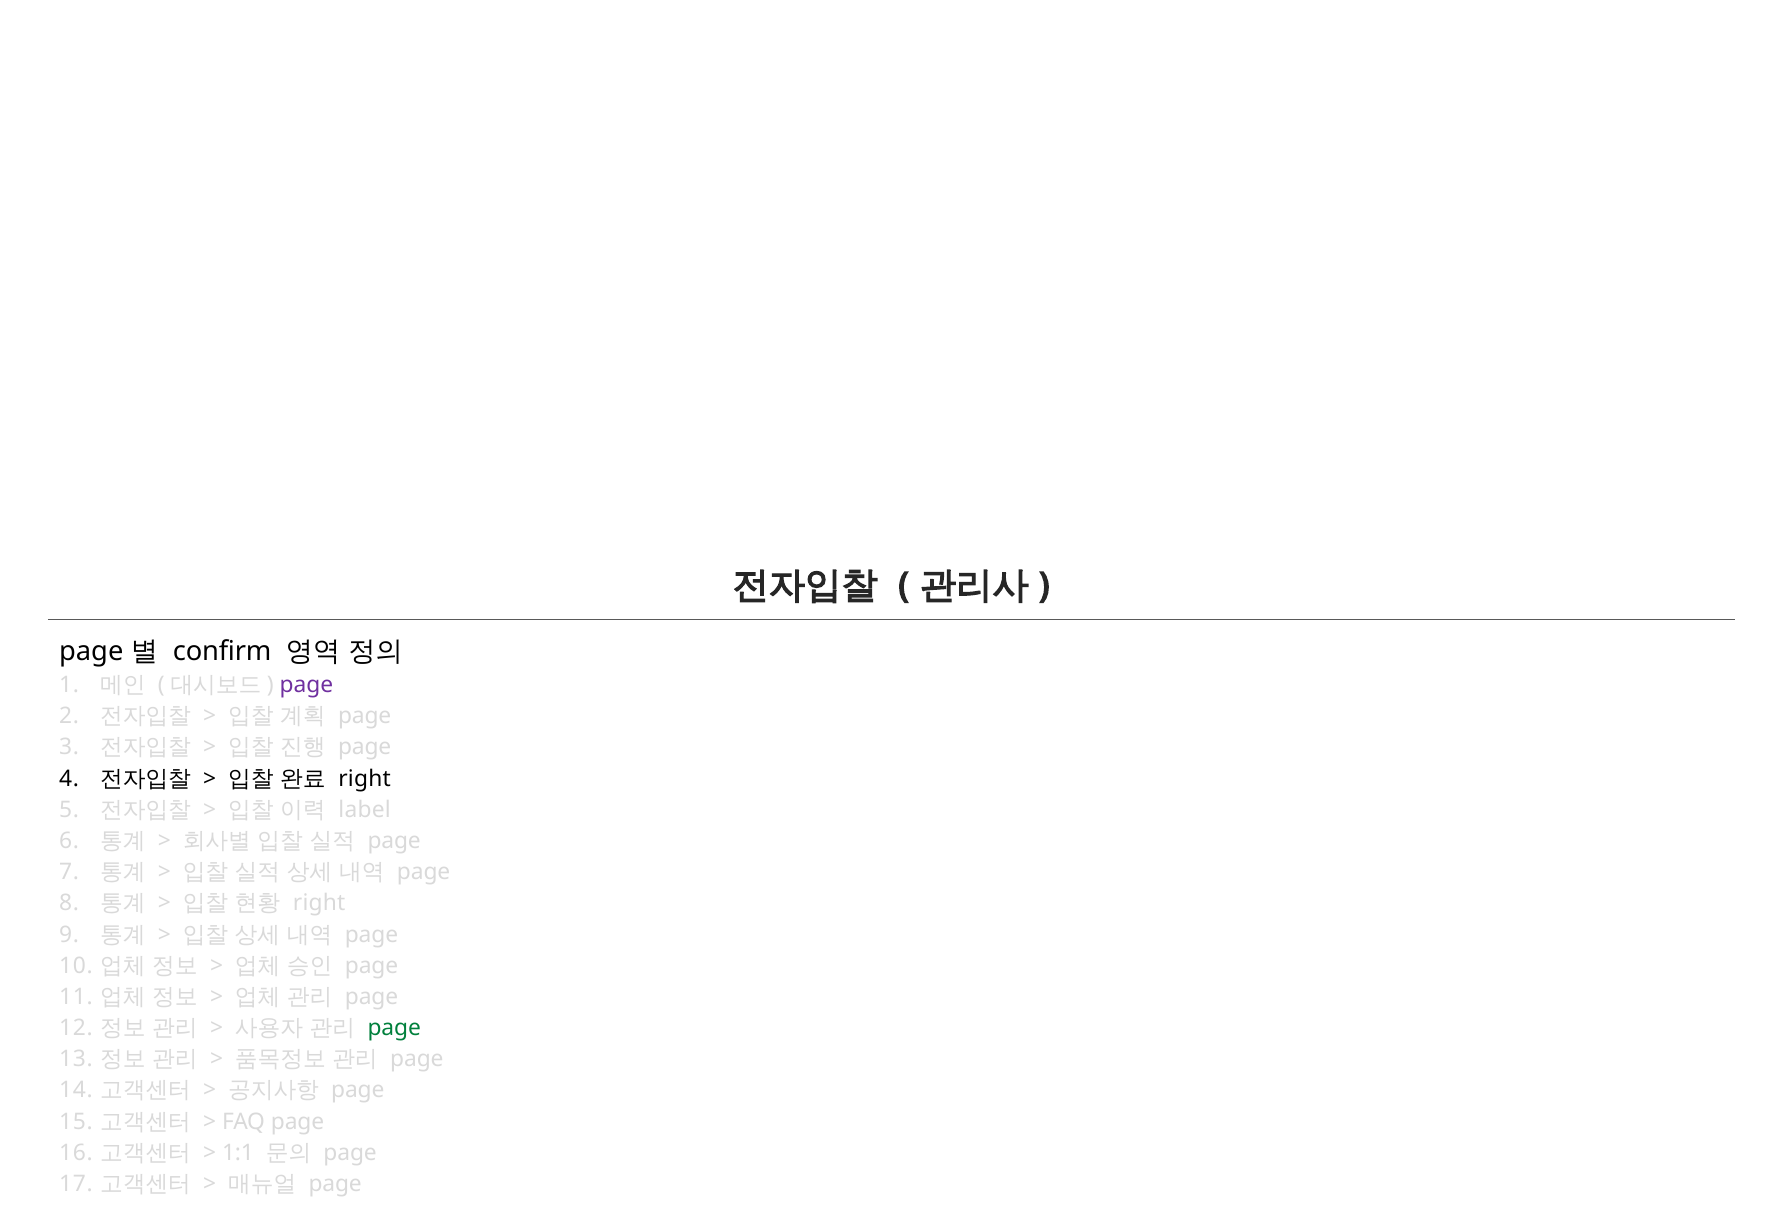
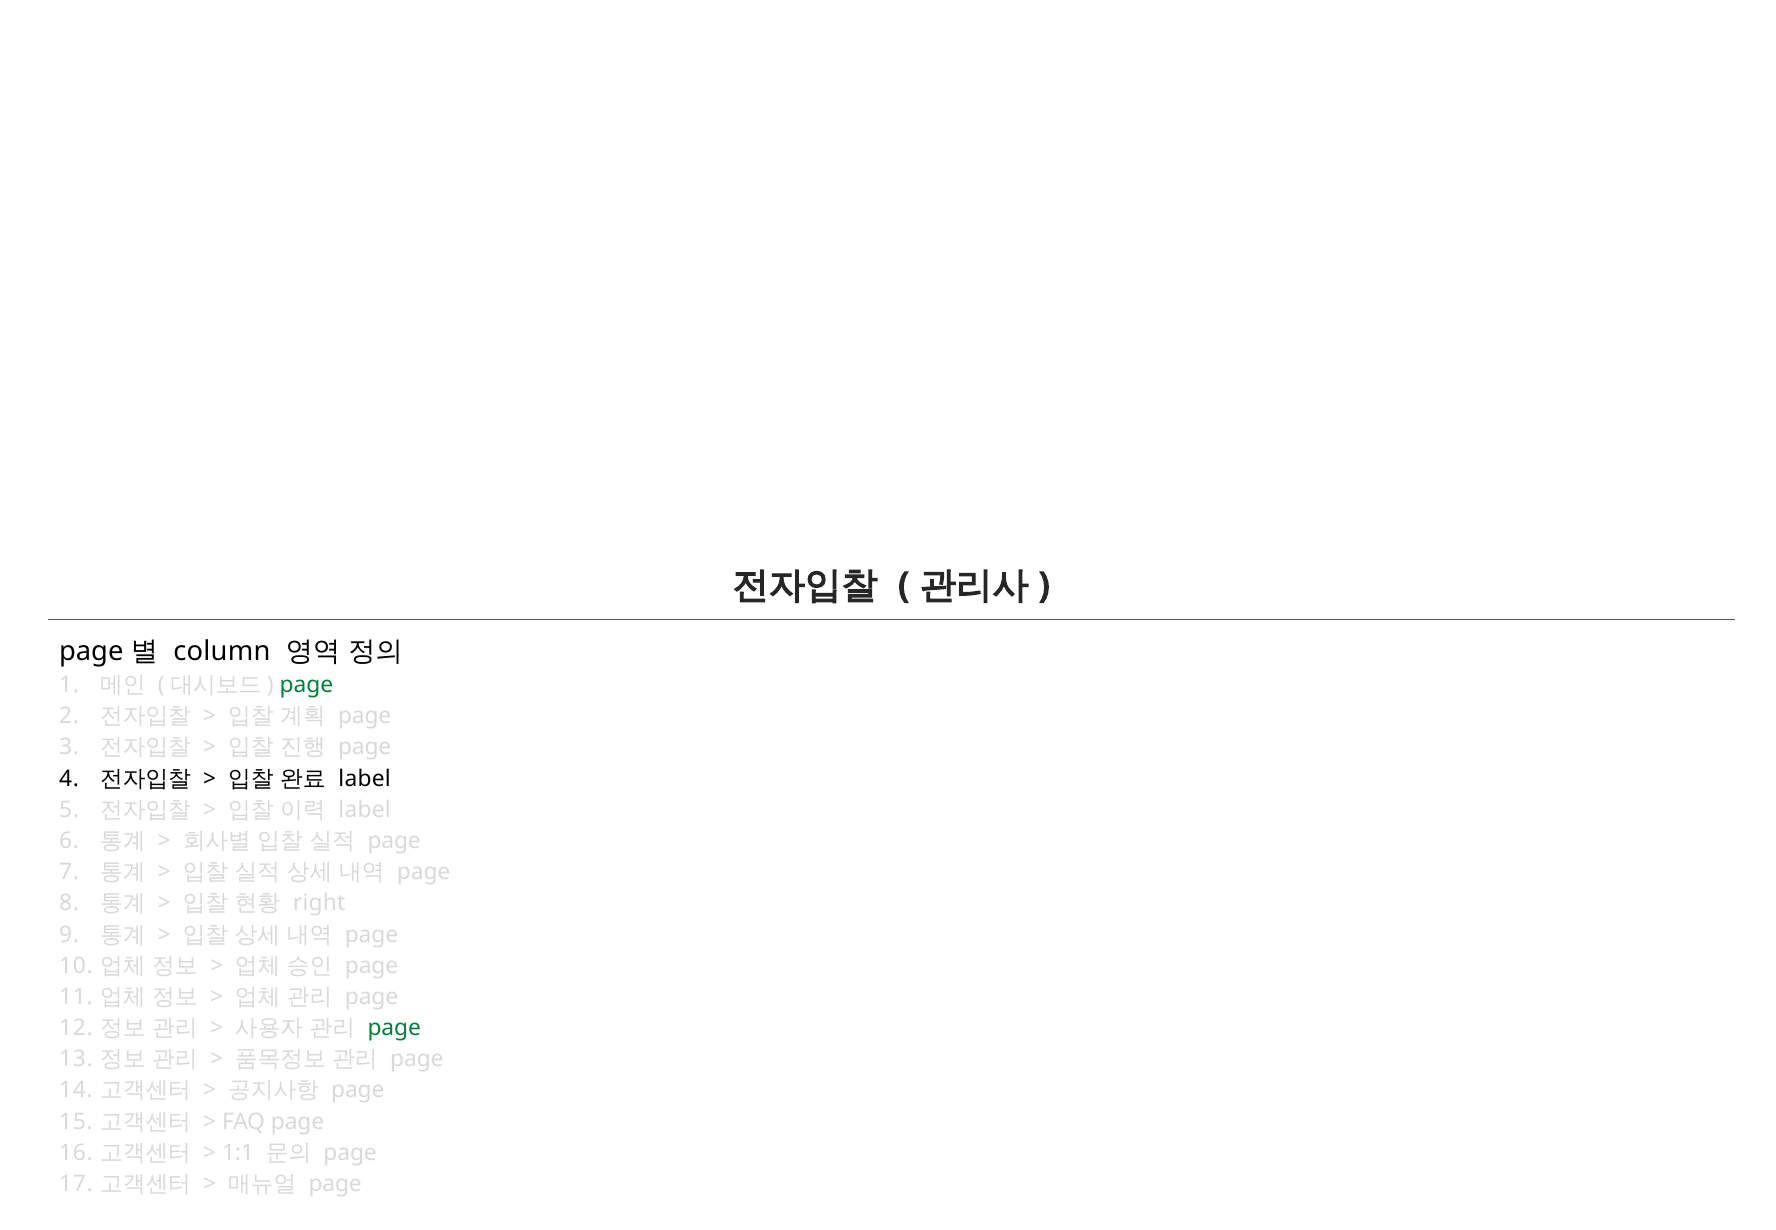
confirm: confirm -> column (222, 651)
page colour: purple -> green (306, 685)
right: right -> label (365, 778)
